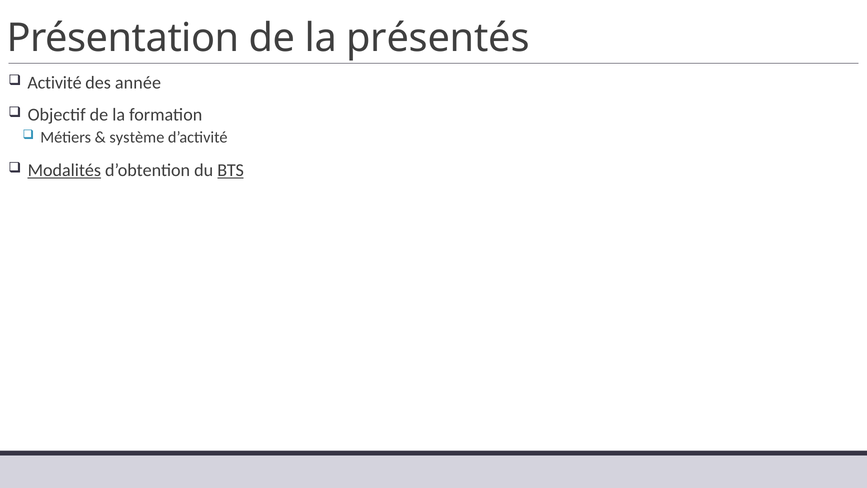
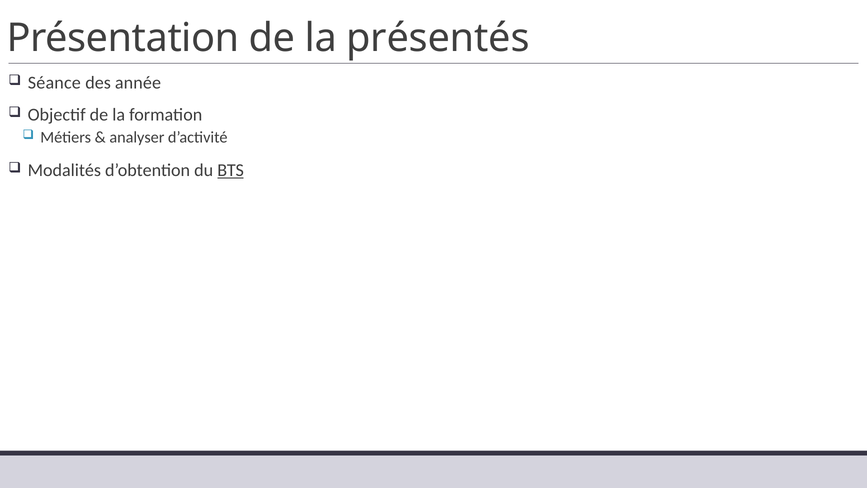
Activité: Activité -> Séance (54, 83)
système: système -> analyser (137, 137)
Modalités underline: present -> none (64, 170)
